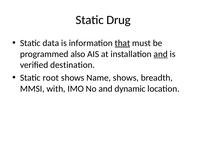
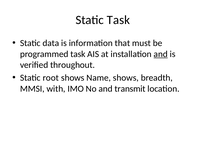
Static Drug: Drug -> Task (118, 20)
that underline: present -> none (122, 43)
programmed also: also -> task (78, 54)
destination: destination -> throughout (73, 65)
dynamic: dynamic -> transmit (130, 89)
